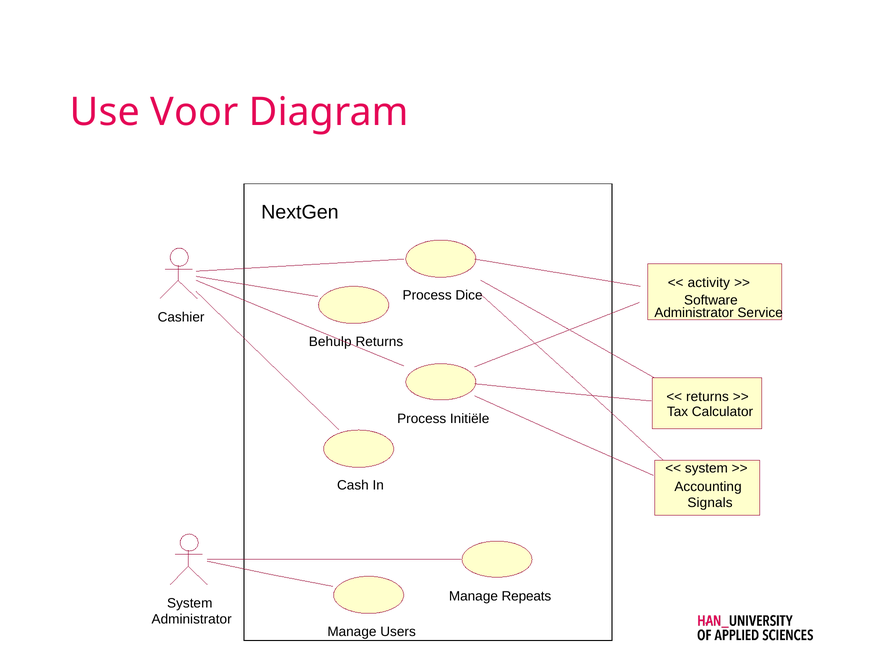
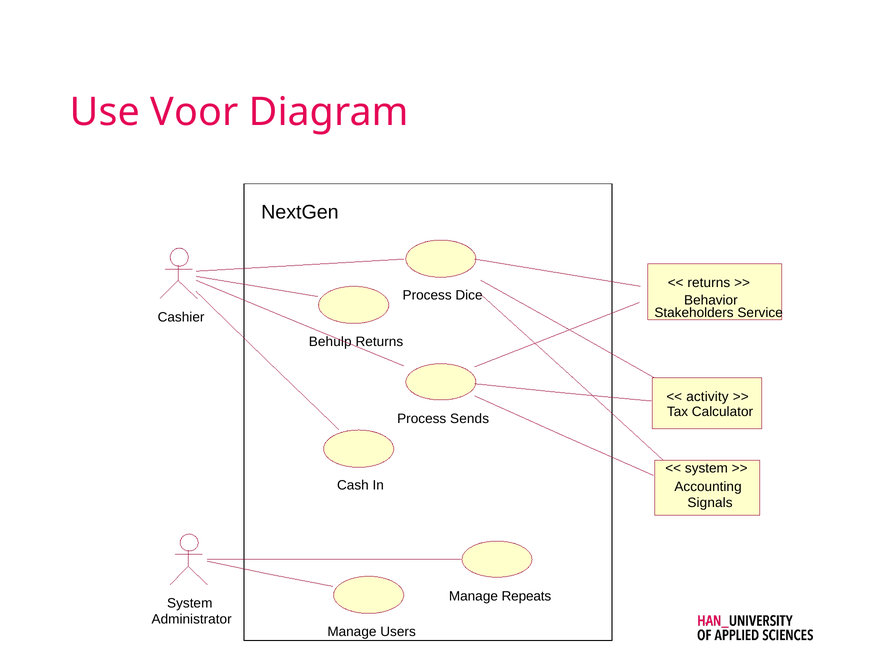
activity: activity -> returns (709, 283)
Software: Software -> Behavior (711, 300)
Administrator: Administrator -> Stakeholders (694, 313)
returns: returns -> activity (707, 397)
Initiële: Initiële -> Sends (470, 419)
